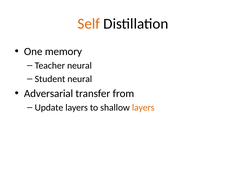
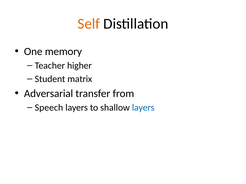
Teacher neural: neural -> higher (79, 66)
Student neural: neural -> matrix (80, 79)
Update: Update -> Speech (49, 108)
layers colour: orange -> blue (143, 108)
